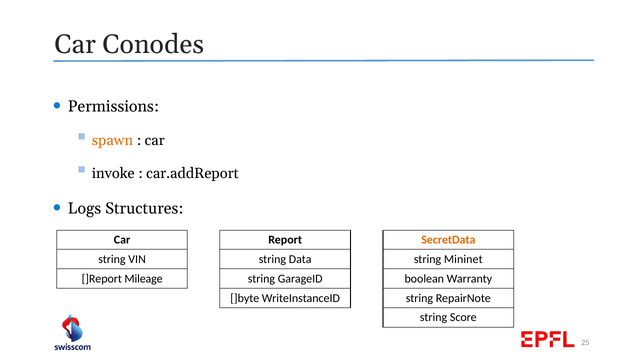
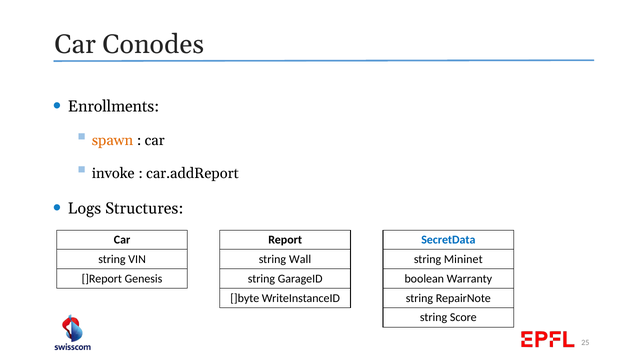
Permissions: Permissions -> Enrollments (113, 106)
SecretData colour: orange -> blue (448, 240)
Data: Data -> Wall (300, 259)
Mileage: Mileage -> Genesis (144, 279)
